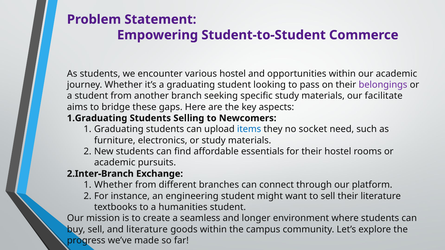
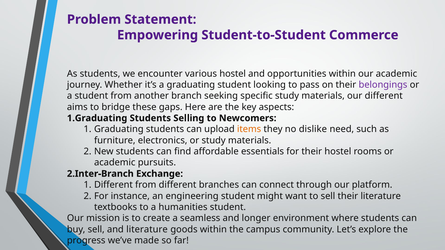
our facilitate: facilitate -> different (384, 96)
items colour: blue -> orange (249, 129)
socket: socket -> dislike (313, 129)
Whether: Whether -> Different (113, 185)
